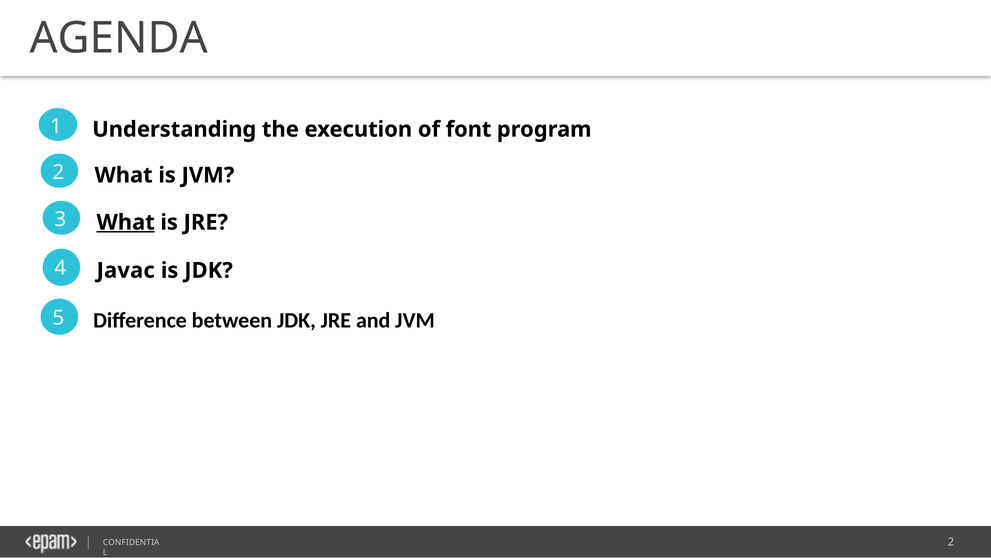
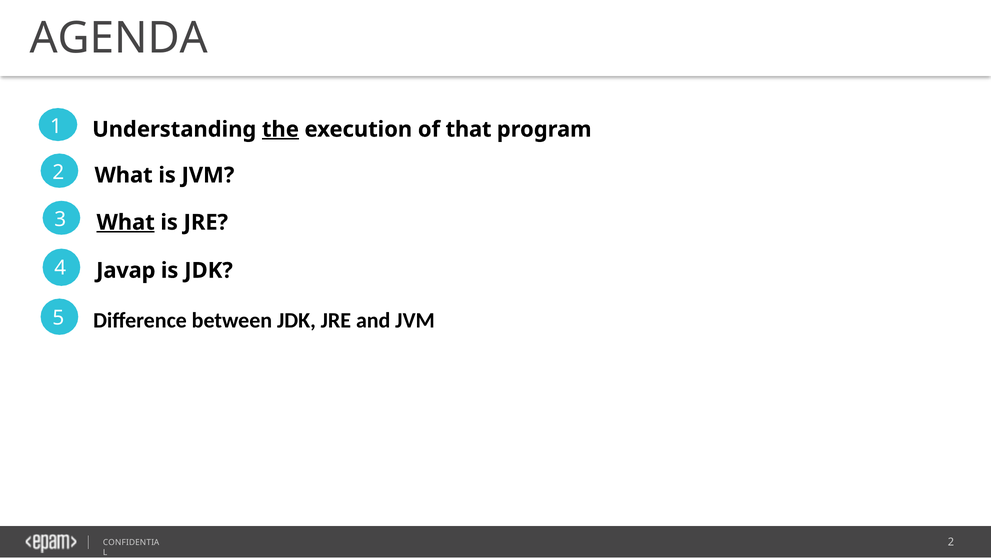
the underline: none -> present (280, 129)
font: font -> that (469, 129)
Javac: Javac -> Javap (126, 271)
